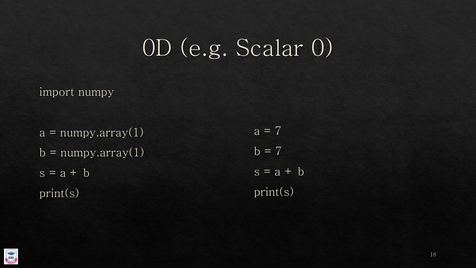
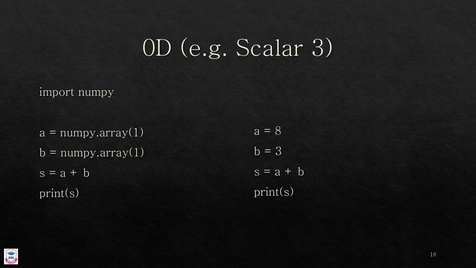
Scalar 0: 0 -> 3 (322, 48)
7: 7 -> 8 (278, 131)
7: 7 -> 3 (279, 151)
